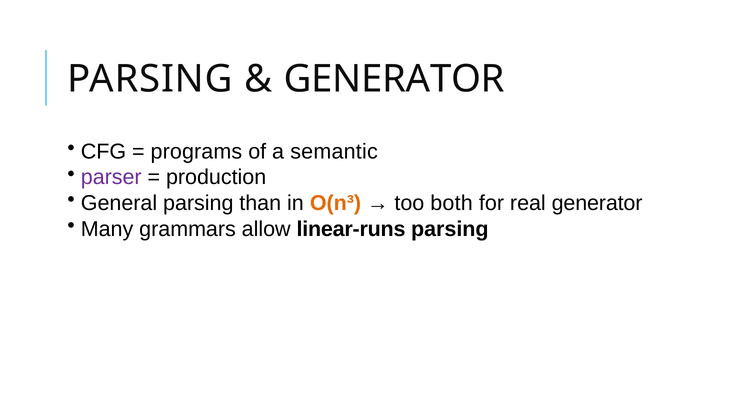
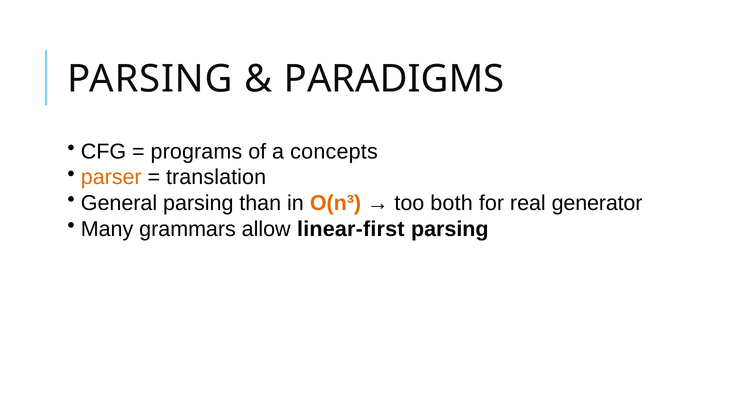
GENERATOR: GENERATOR -> PARADIGMS (394, 79)
semantic: semantic -> concepts (334, 151)
parser colour: purple -> orange (111, 177)
production: production -> translation (216, 177)
linear-runs: linear-runs -> linear-first (351, 229)
